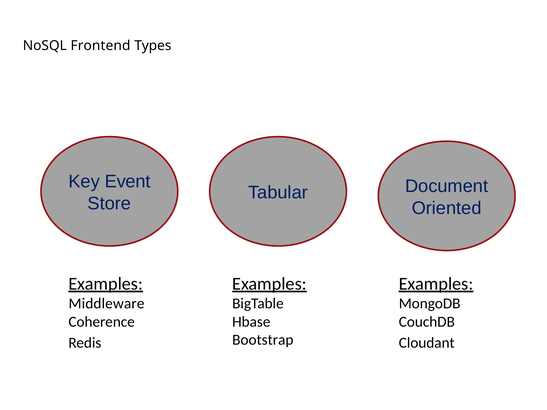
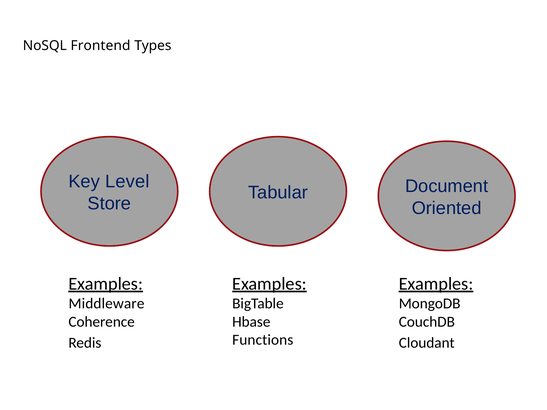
Event: Event -> Level (127, 182)
Bootstrap: Bootstrap -> Functions (263, 340)
